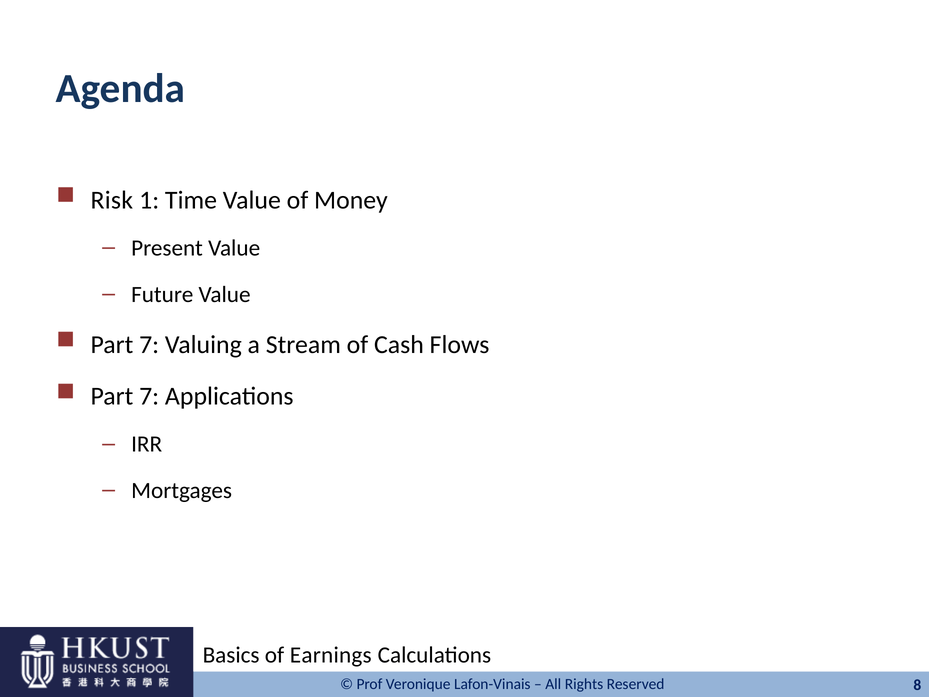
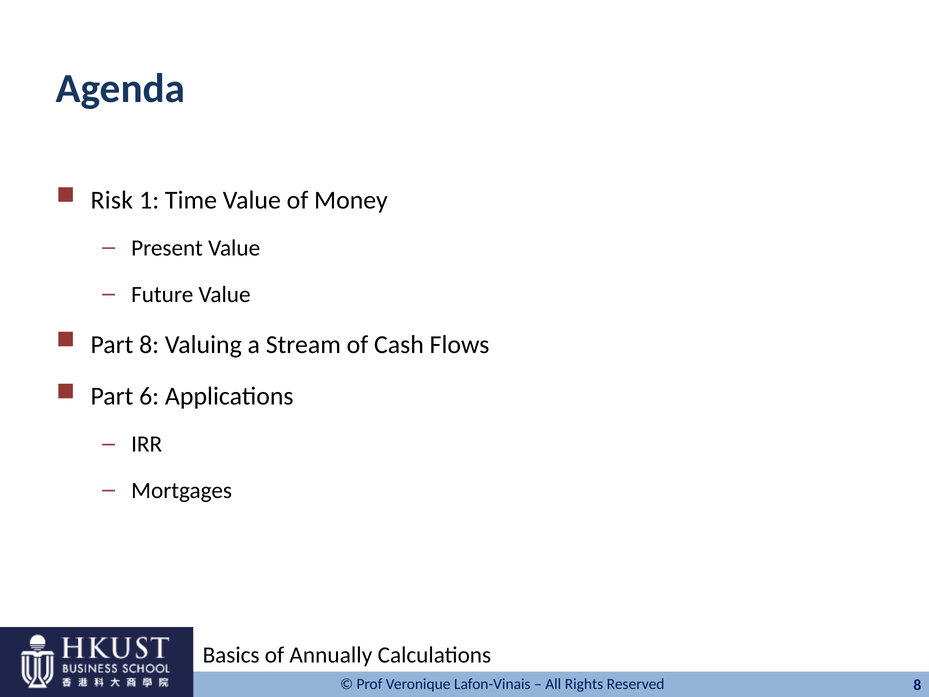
7: 7 -> 8 (149, 344)
7: 7 -> 6 (149, 396)
Earnings: Earnings -> Annually (331, 655)
